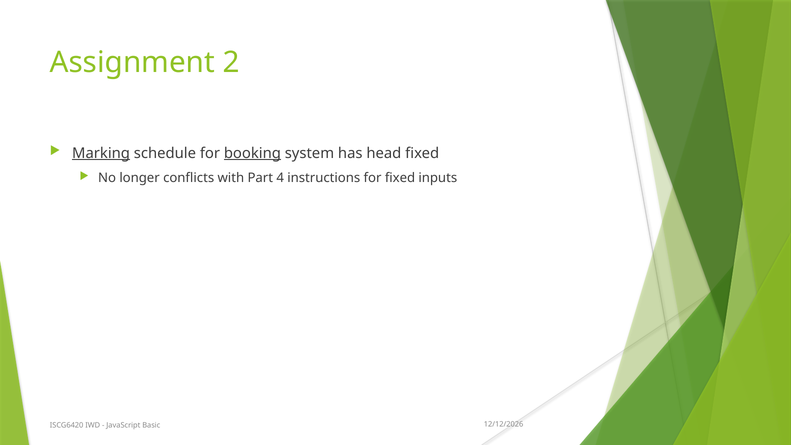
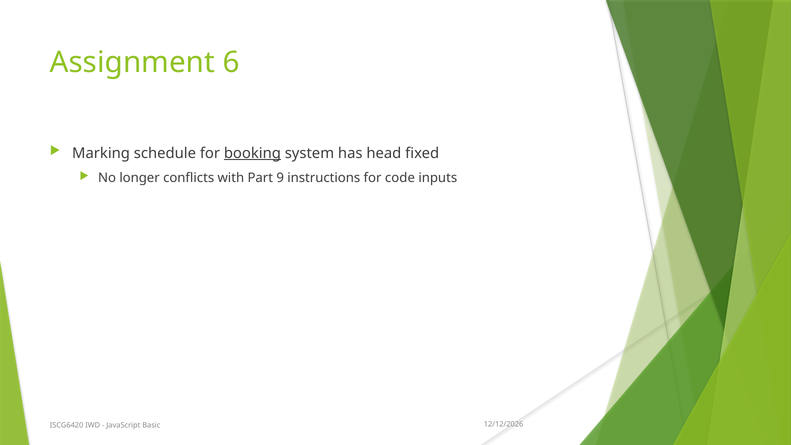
2: 2 -> 6 (231, 62)
Marking underline: present -> none (101, 153)
4: 4 -> 9 (280, 178)
for fixed: fixed -> code (400, 178)
